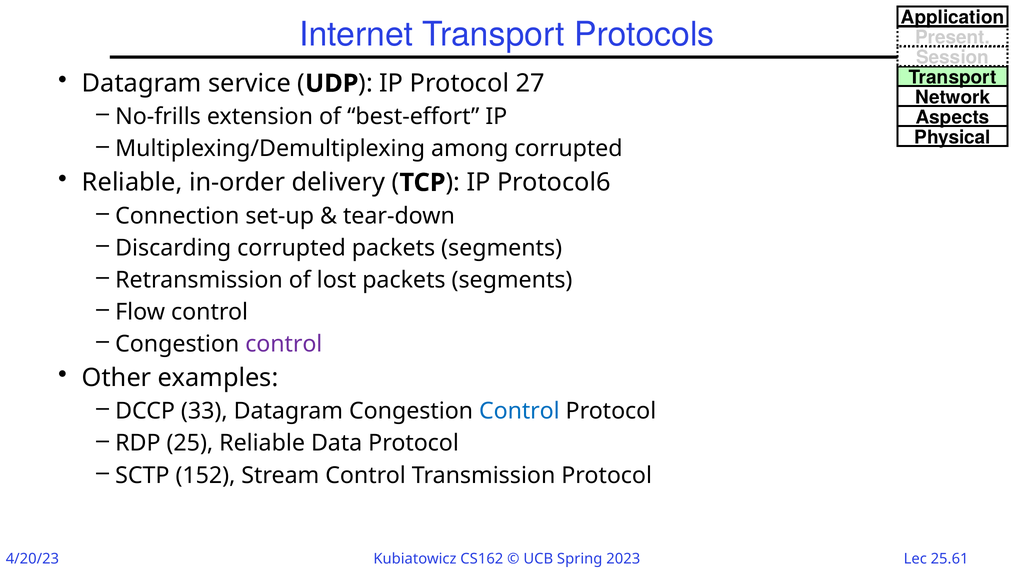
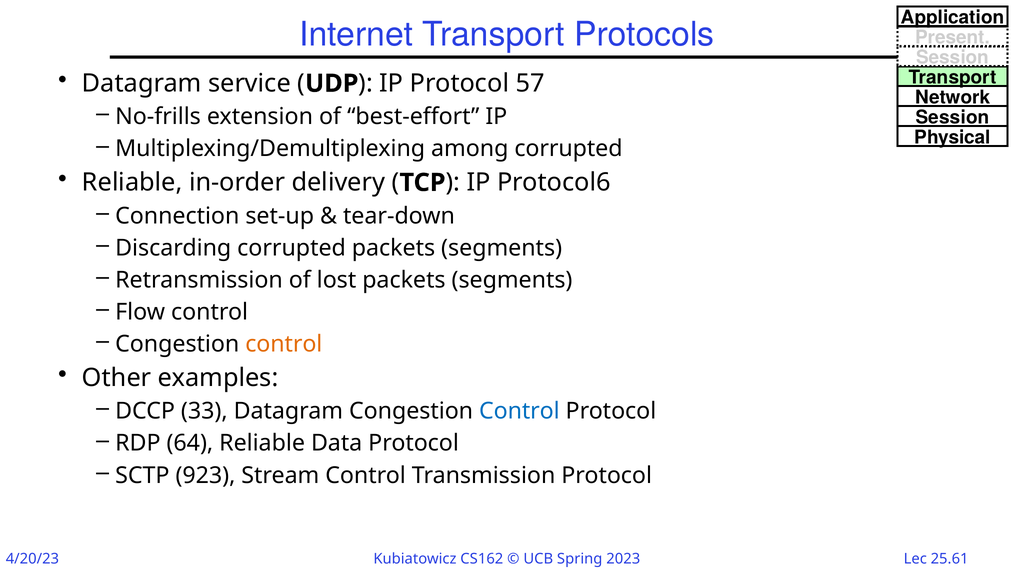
27: 27 -> 57 (530, 83)
Aspects: Aspects -> Session (953, 117)
control colour: purple -> orange (284, 344)
25: 25 -> 64 (190, 443)
152: 152 -> 923 (205, 475)
